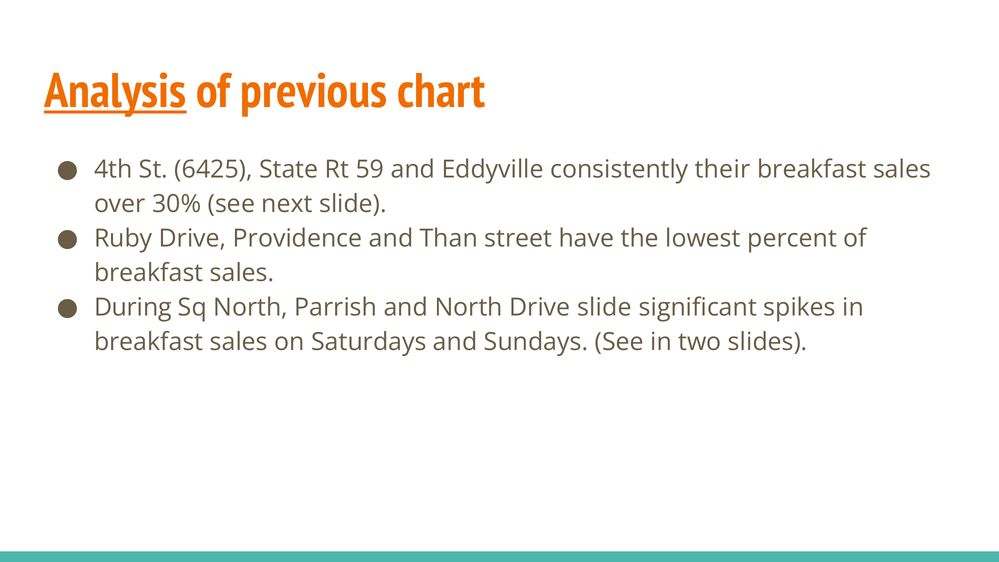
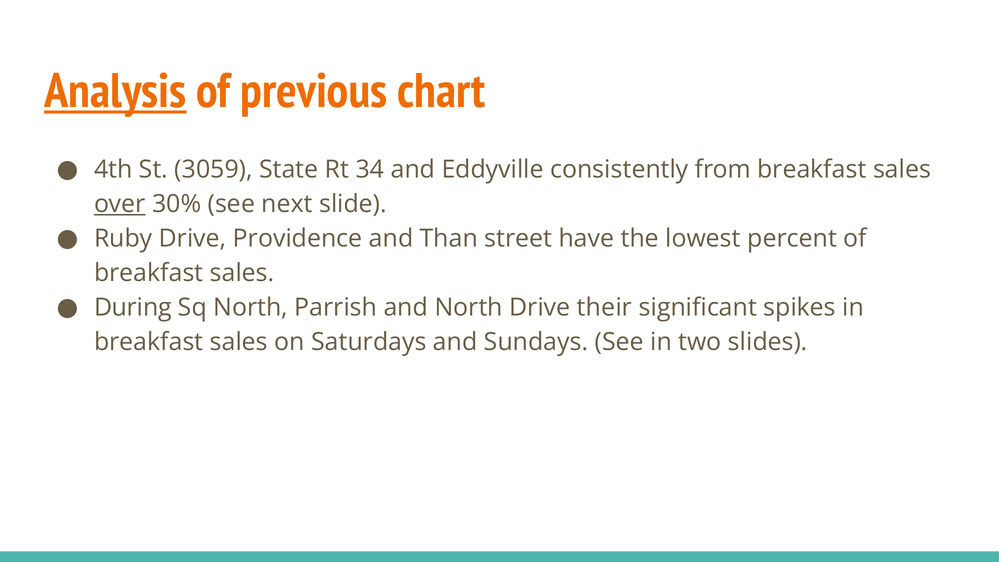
6425: 6425 -> 3059 (214, 170)
59: 59 -> 34 (370, 170)
their: their -> from (723, 170)
over underline: none -> present (120, 204)
Drive slide: slide -> their (604, 307)
